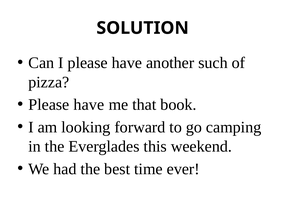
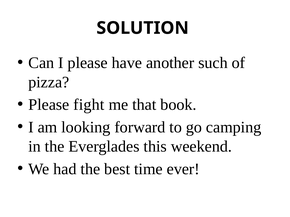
have: have -> fight (89, 105)
